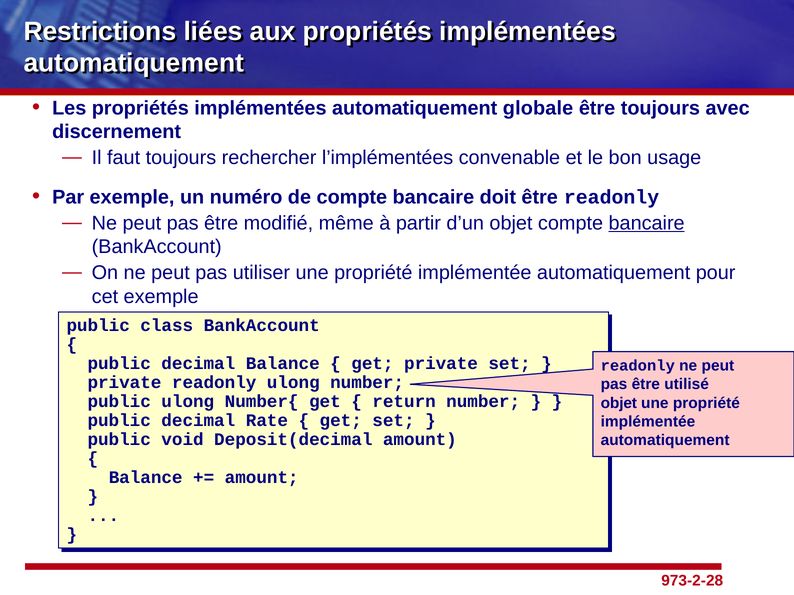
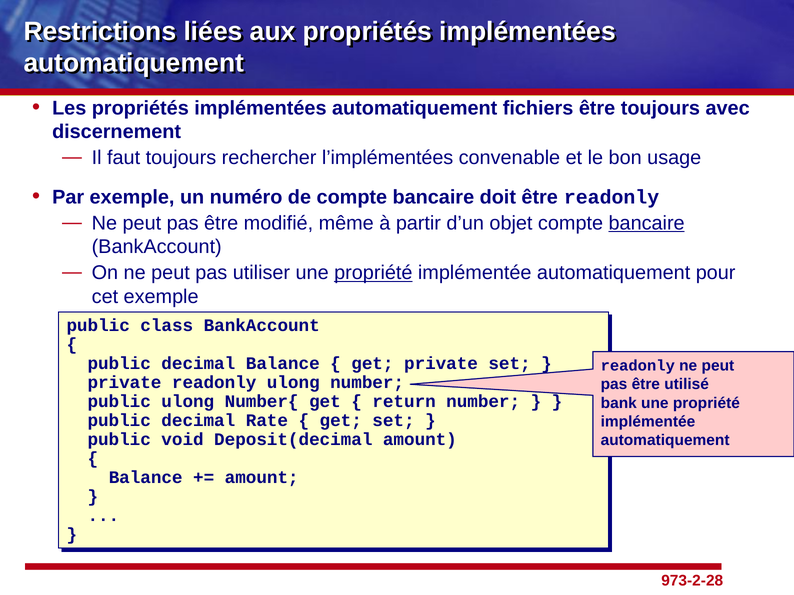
globale: globale -> fichiers (538, 108)
propriété underline: none -> present (373, 273)
objet: objet -> bank (619, 403)
